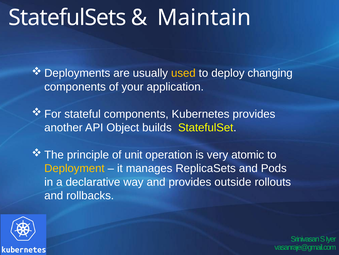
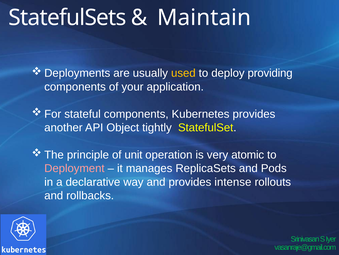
changing: changing -> providing (270, 73)
builds: builds -> tightly (157, 127)
Deployment colour: yellow -> pink (74, 168)
outside: outside -> intense (233, 182)
